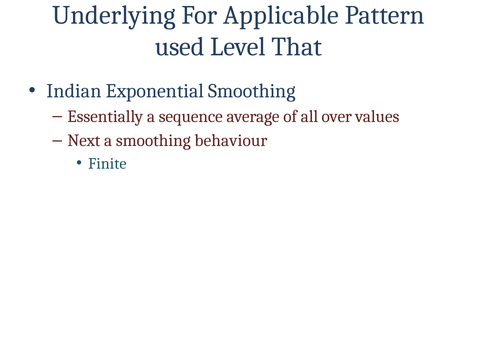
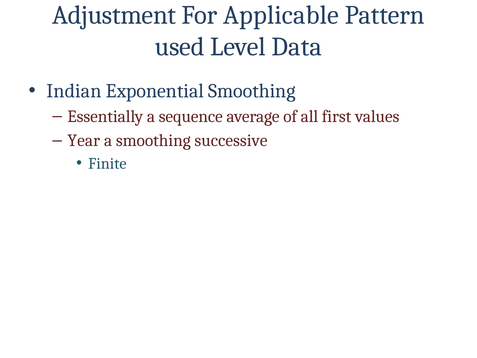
Underlying: Underlying -> Adjustment (114, 15)
That: That -> Data (297, 47)
over: over -> first (337, 116)
Next: Next -> Year (84, 141)
behaviour: behaviour -> successive (231, 141)
